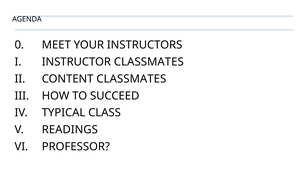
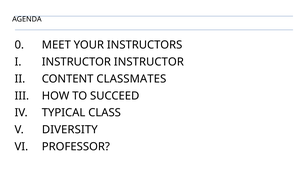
INSTRUCTOR CLASSMATES: CLASSMATES -> INSTRUCTOR (149, 62)
READINGS: READINGS -> DIVERSITY (70, 130)
